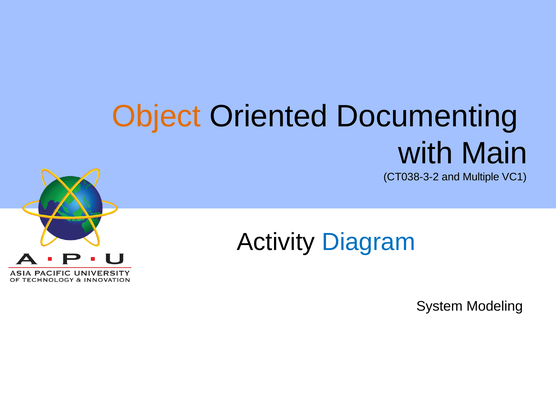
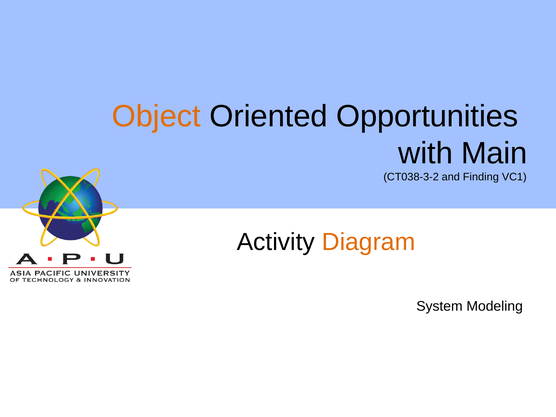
Documenting: Documenting -> Opportunities (427, 116)
Multiple: Multiple -> Finding (481, 177)
Diagram colour: blue -> orange (369, 242)
